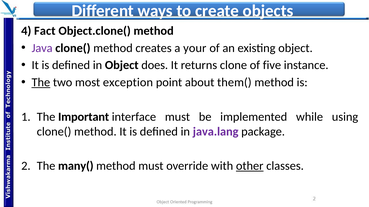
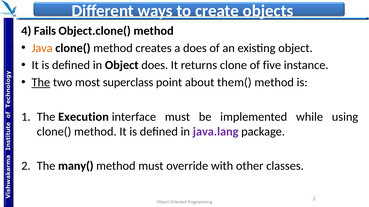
Fact: Fact -> Fails (45, 31)
Java colour: purple -> orange (42, 48)
a your: your -> does (195, 48)
exception: exception -> superclass (128, 83)
Important: Important -> Execution (84, 117)
other underline: present -> none (250, 166)
